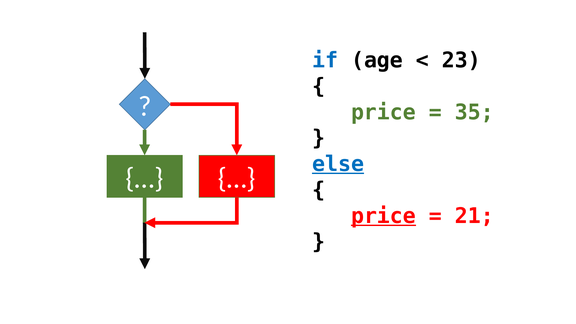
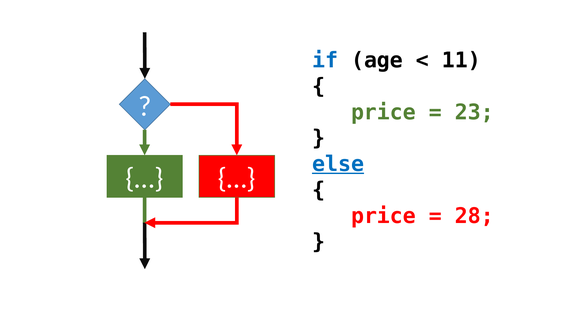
23: 23 -> 11 (461, 60)
35: 35 -> 23 (474, 112)
price underline: present -> none (383, 216)
21: 21 -> 28 (474, 216)
